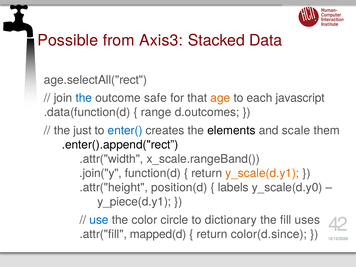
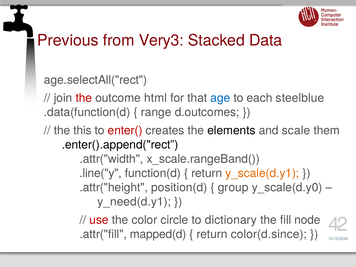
Possible: Possible -> Previous (68, 40)
Axis3: Axis3 -> Very3 (161, 40)
the colour: blue -> red (84, 98)
safe: safe -> html (156, 98)
age colour: orange -> blue (220, 98)
javascript: javascript -> steelblue (300, 98)
just: just -> this (82, 130)
enter( colour: blue -> red (125, 130)
.join("y: .join("y -> .line("y (101, 173)
labels: labels -> group (233, 187)
y_piece(d.y1: y_piece(d.y1 -> y_need(d.y1 (134, 202)
use colour: blue -> red (99, 220)
uses: uses -> node (308, 220)
